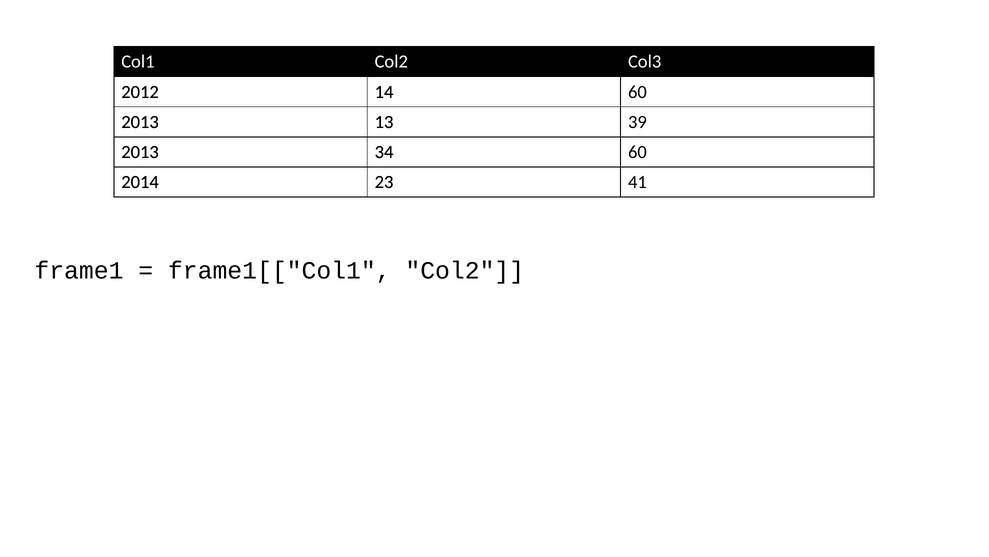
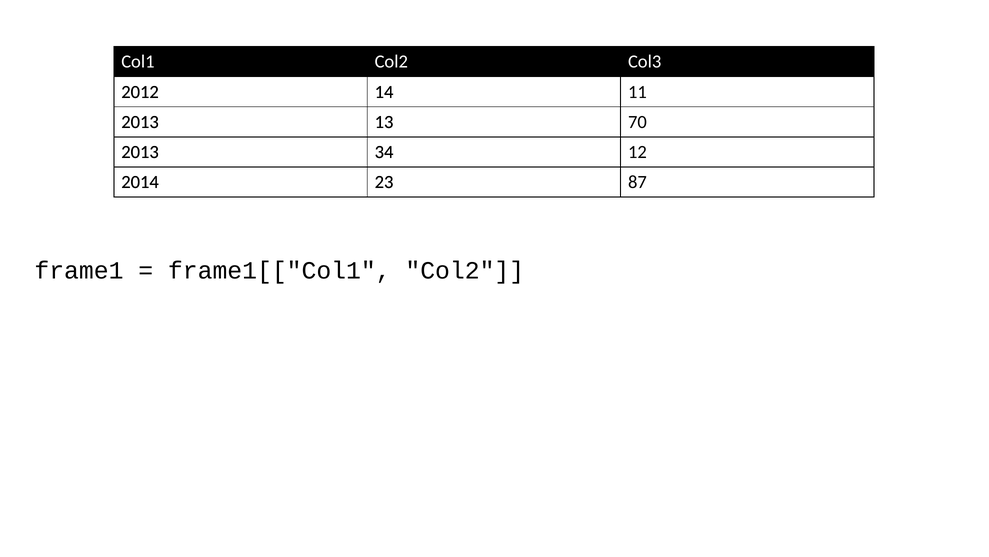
60: 60 -> 11 (637, 92)
39: 39 -> 70 (637, 122)
60: 60 -> 12 (637, 152)
41: 41 -> 87 (637, 182)
